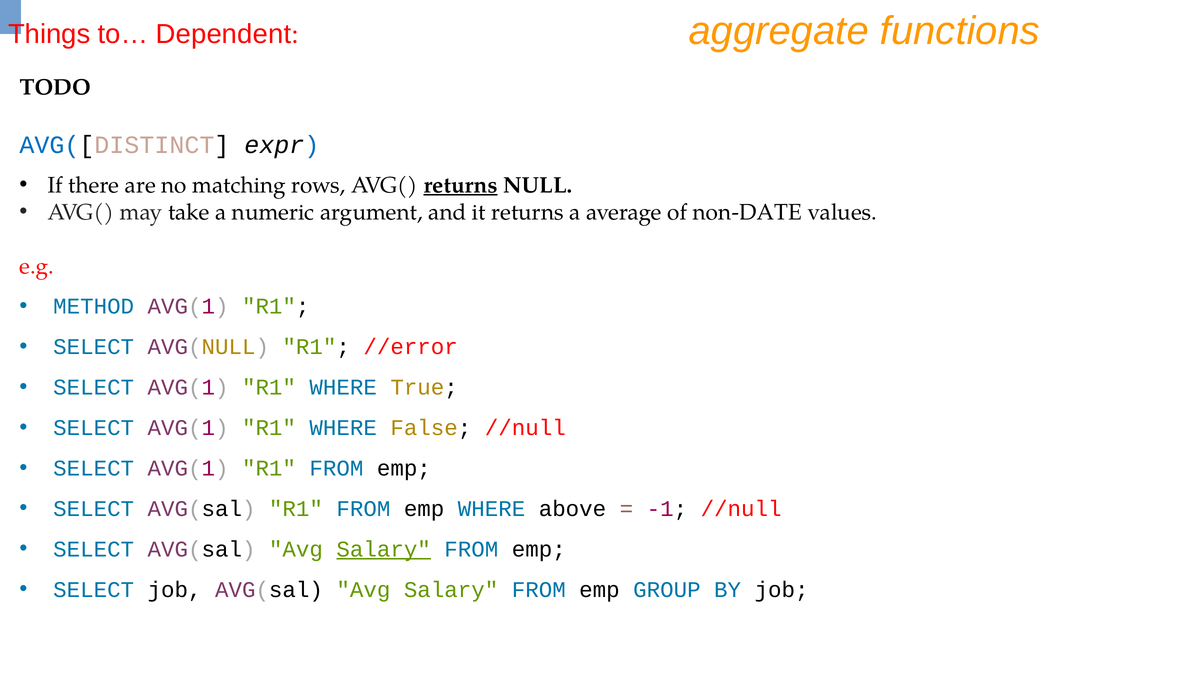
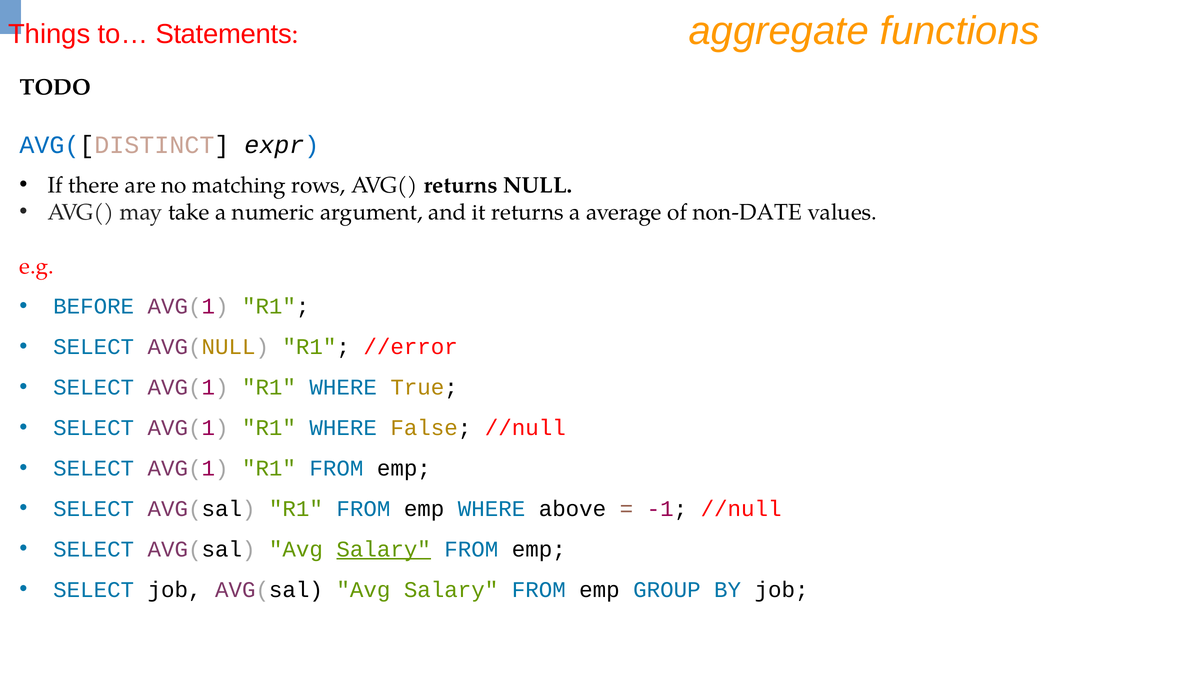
Dependent: Dependent -> Statements (224, 34)
returns underline: present -> none (461, 185)
METHOD: METHOD -> BEFORE (94, 307)
